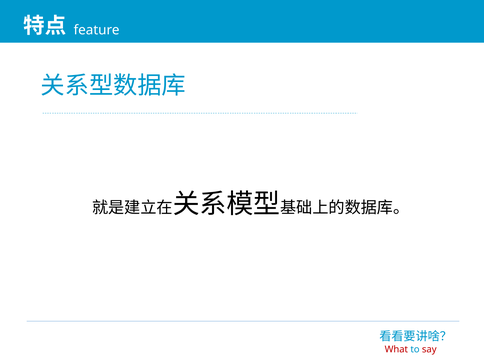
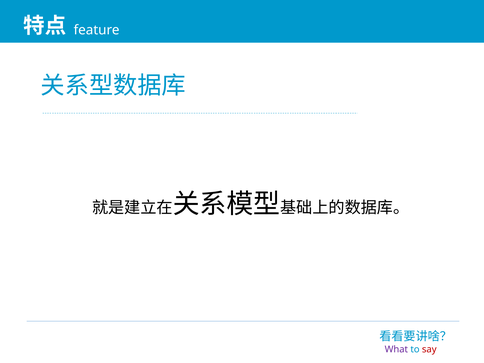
What colour: red -> purple (396, 349)
